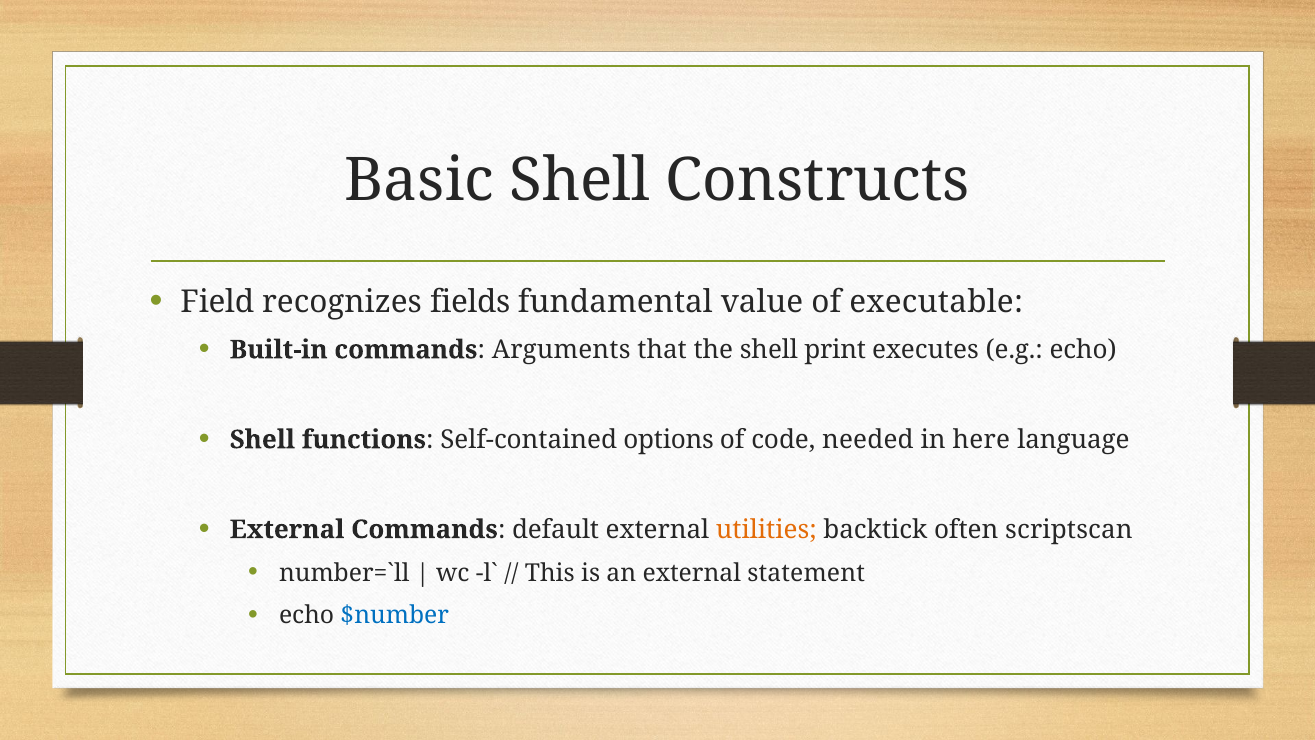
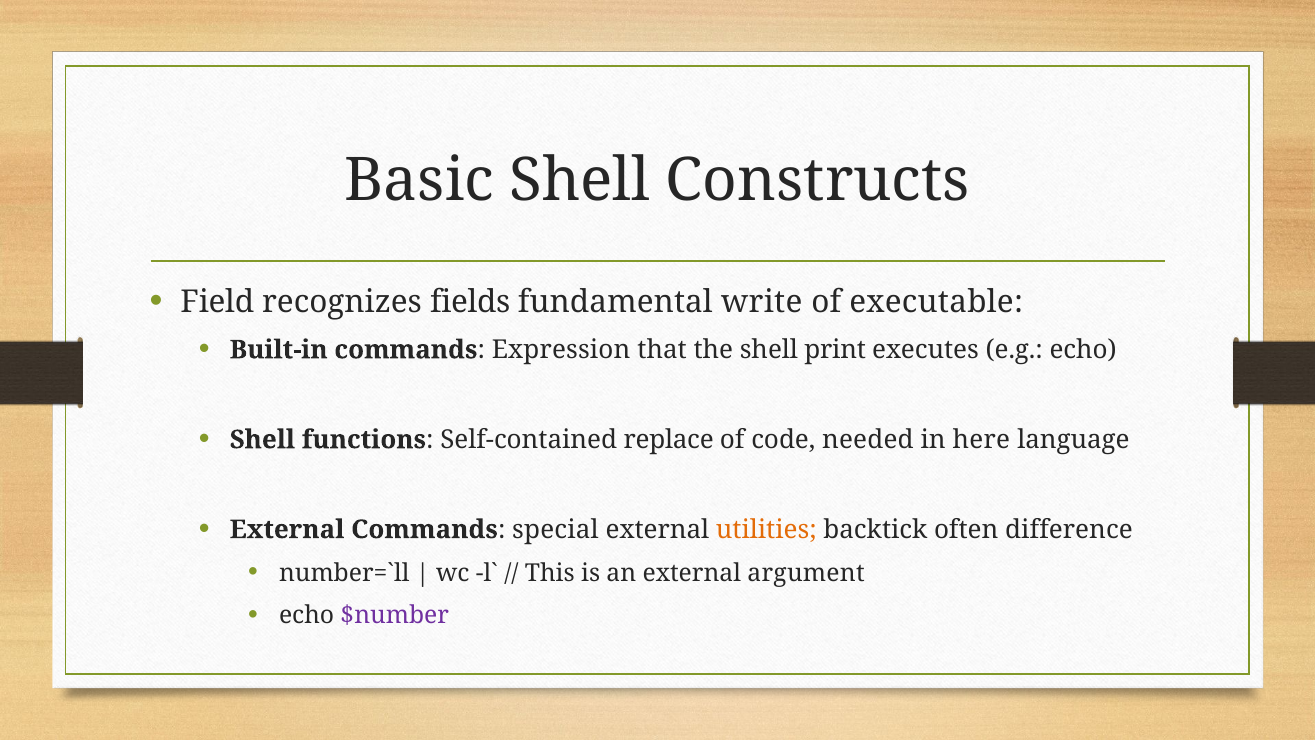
value: value -> write (762, 302)
Arguments: Arguments -> Expression (561, 350)
options: options -> replace (669, 440)
default: default -> special (555, 529)
scriptscan: scriptscan -> difference (1069, 529)
statement: statement -> argument (806, 573)
$number colour: blue -> purple (395, 616)
